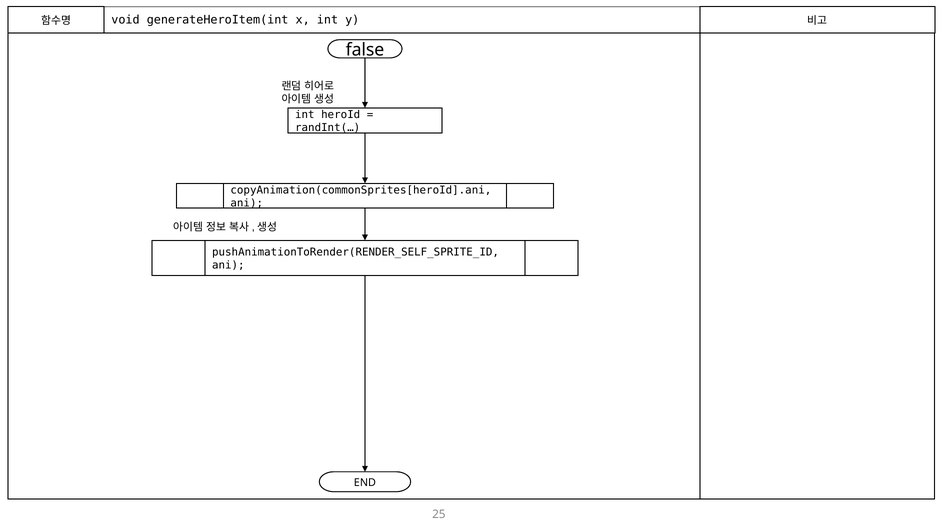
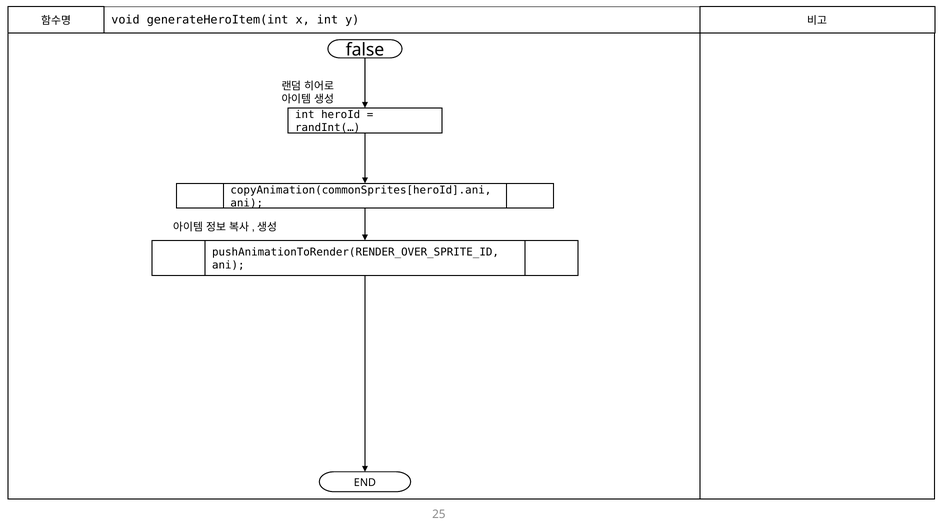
pushAnimationToRender(RENDER_SELF_SPRITE_ID: pushAnimationToRender(RENDER_SELF_SPRITE_ID -> pushAnimationToRender(RENDER_OVER_SPRITE_ID (355, 252)
